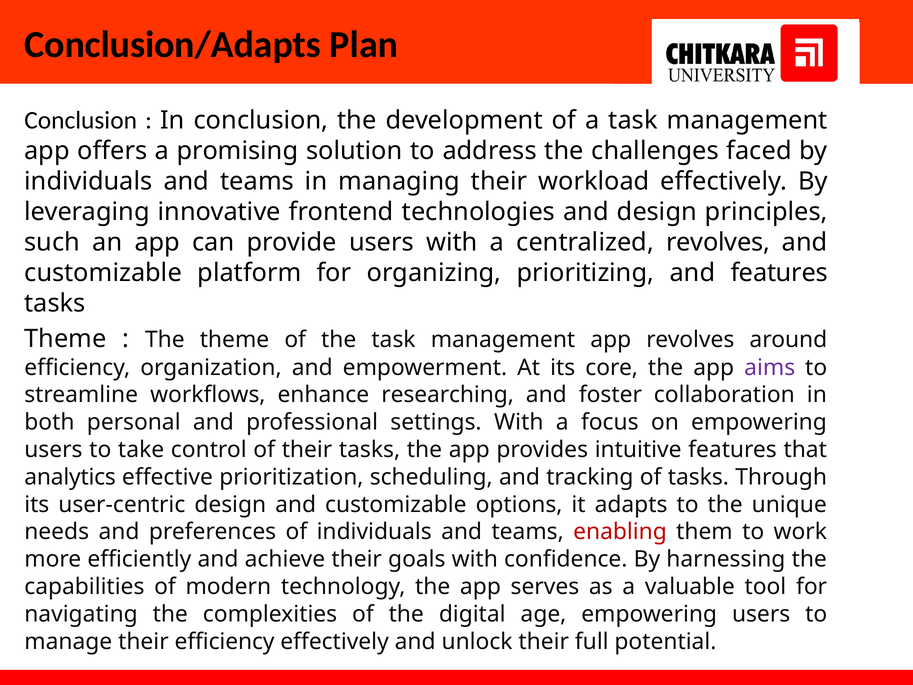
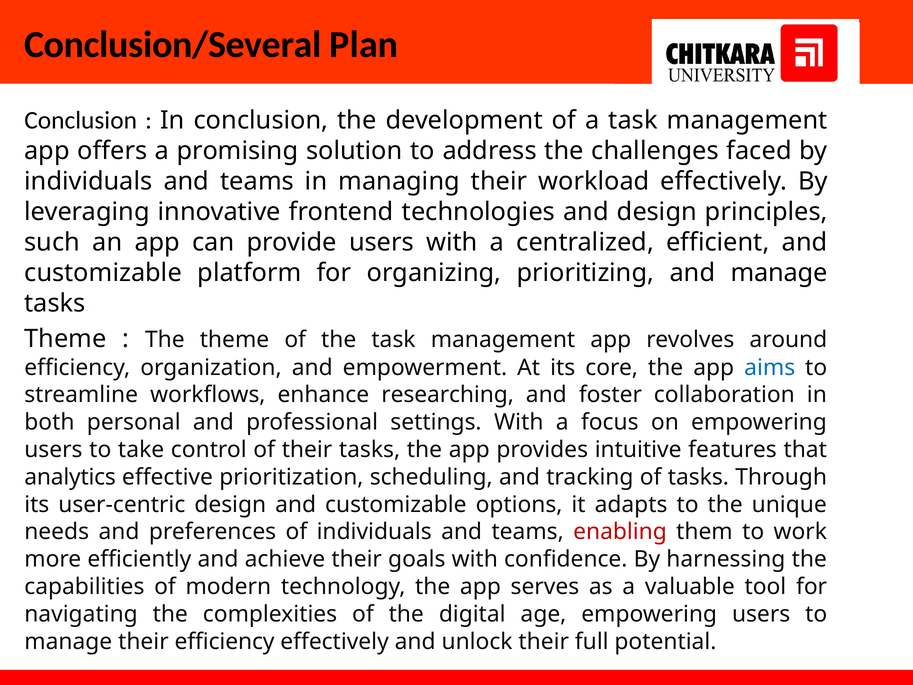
Conclusion/Adapts: Conclusion/Adapts -> Conclusion/Several (173, 44)
centralized revolves: revolves -> efficient (718, 242)
and features: features -> manage (779, 273)
aims colour: purple -> blue (770, 367)
